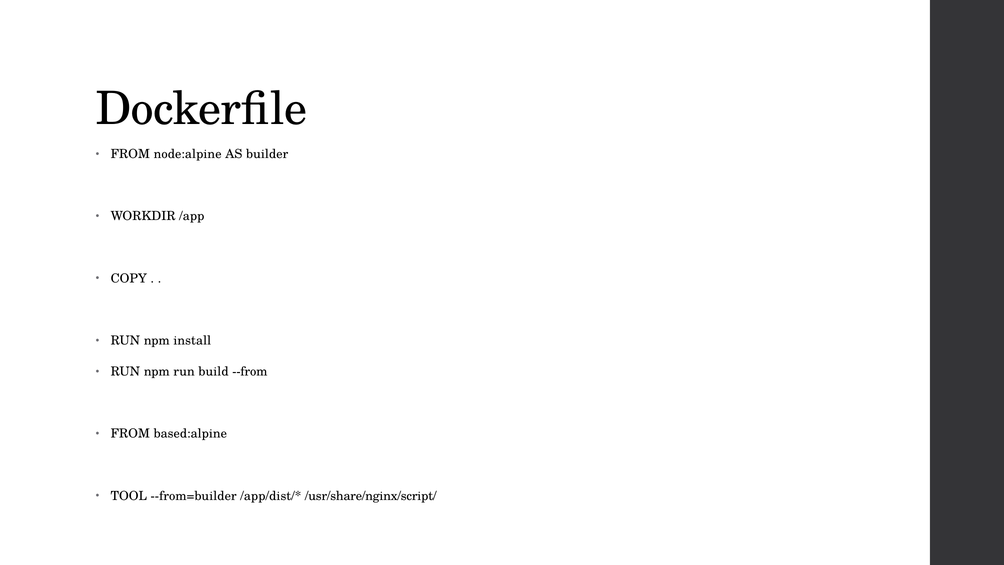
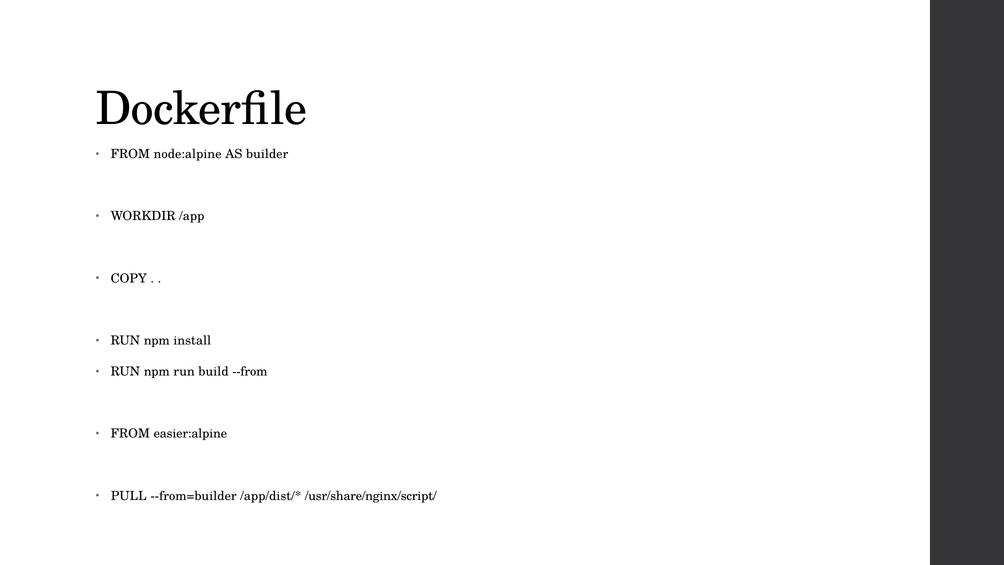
based:alpine: based:alpine -> easier:alpine (190, 434)
TOOL: TOOL -> PULL (129, 496)
